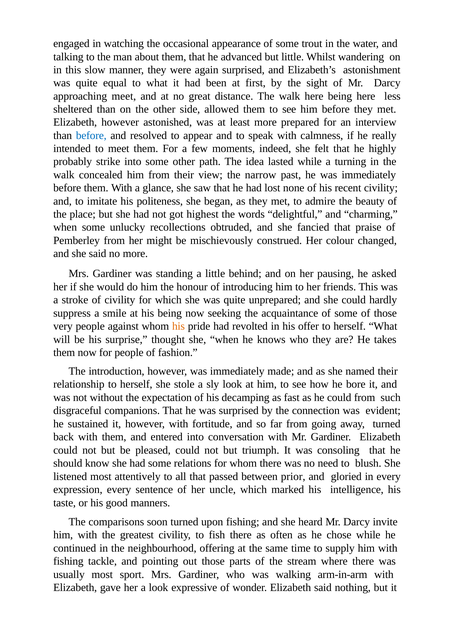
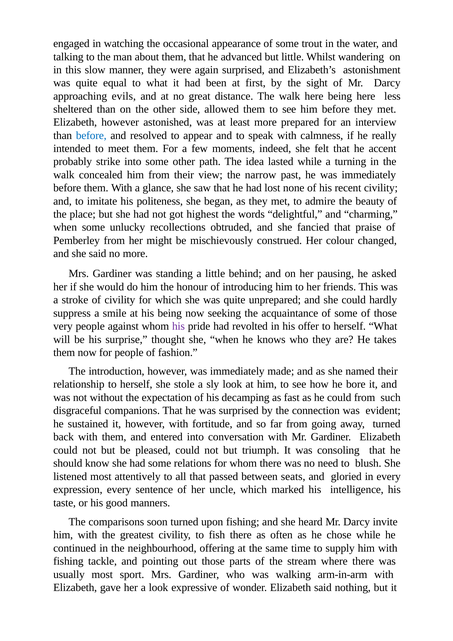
approaching meet: meet -> evils (124, 96)
highly: highly -> accent (383, 149)
his colour: orange -> purple (178, 326)
prior: prior -> seats (293, 476)
